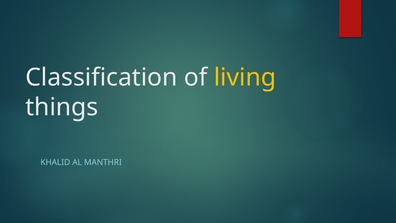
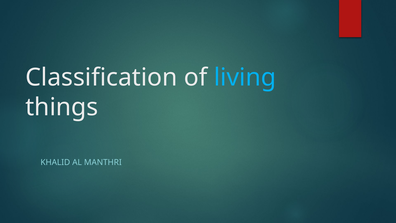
living colour: yellow -> light blue (245, 77)
